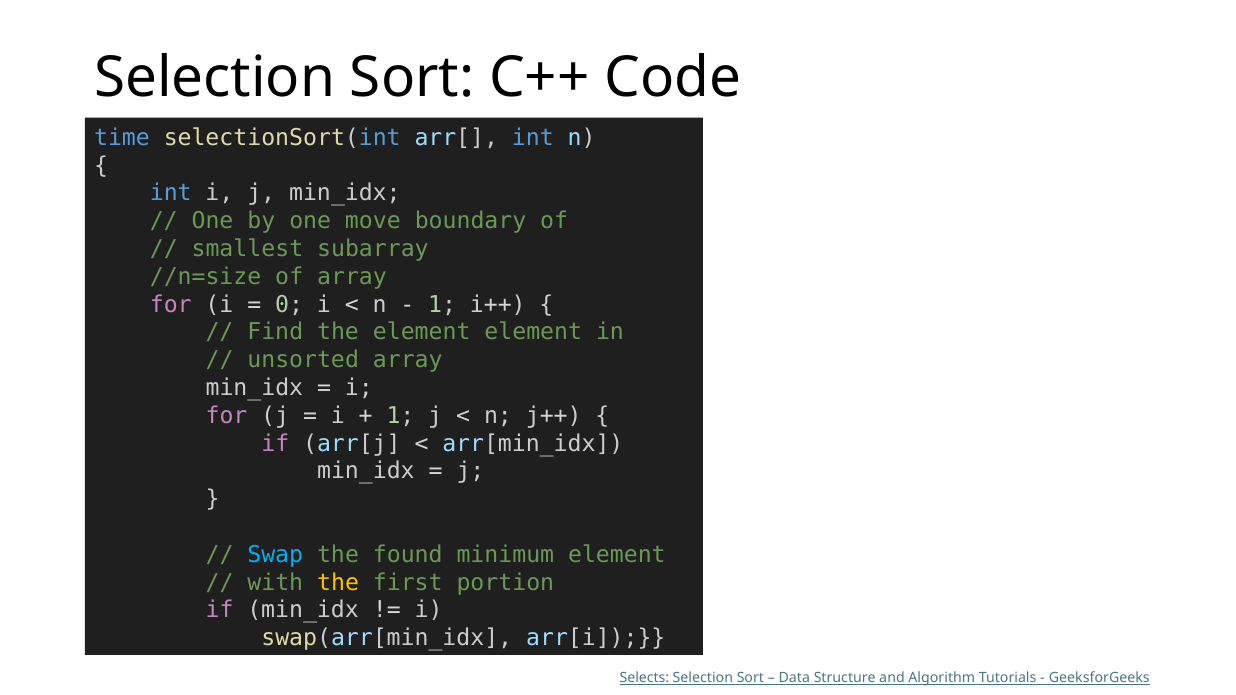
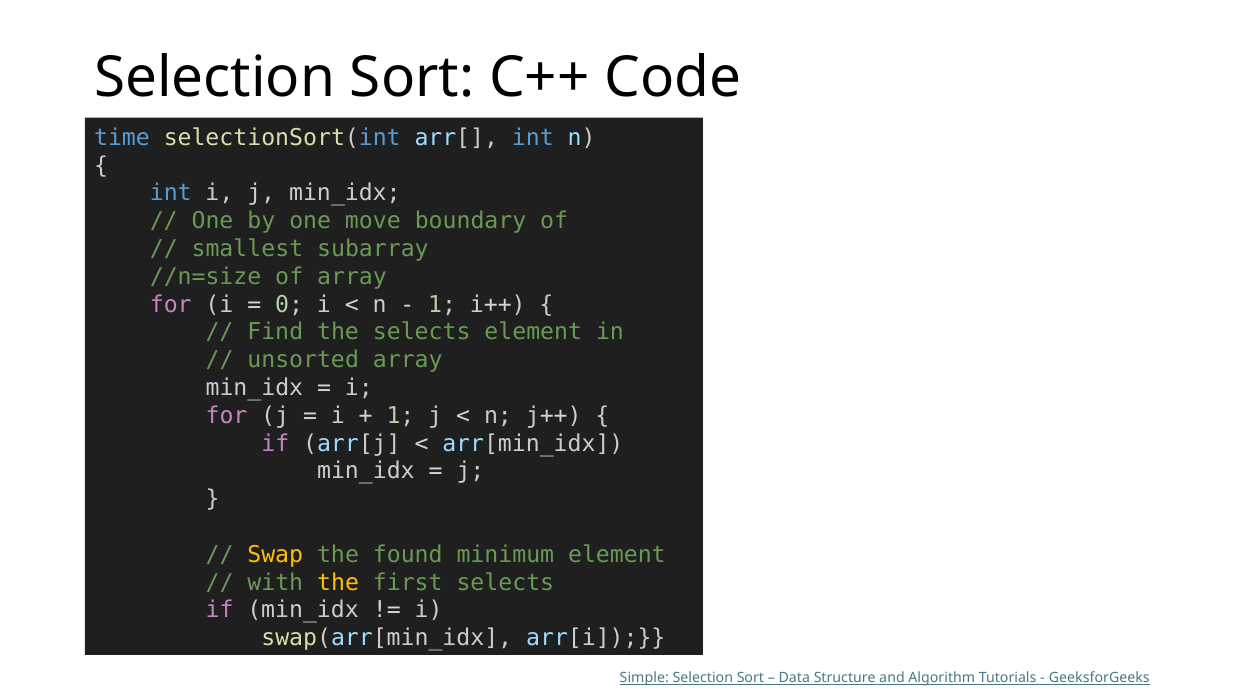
the element: element -> selects (422, 332)
Swap colour: light blue -> yellow (275, 555)
first portion: portion -> selects (505, 583)
Selects: Selects -> Simple (644, 678)
